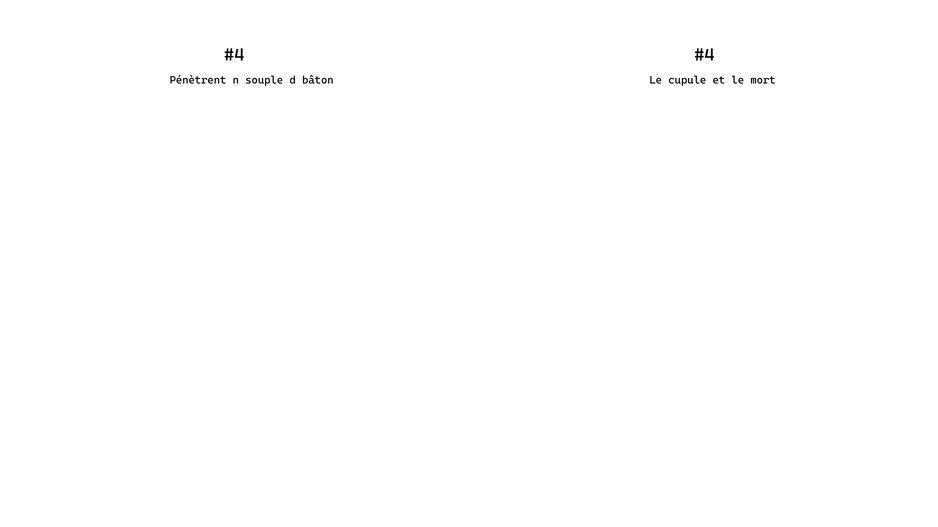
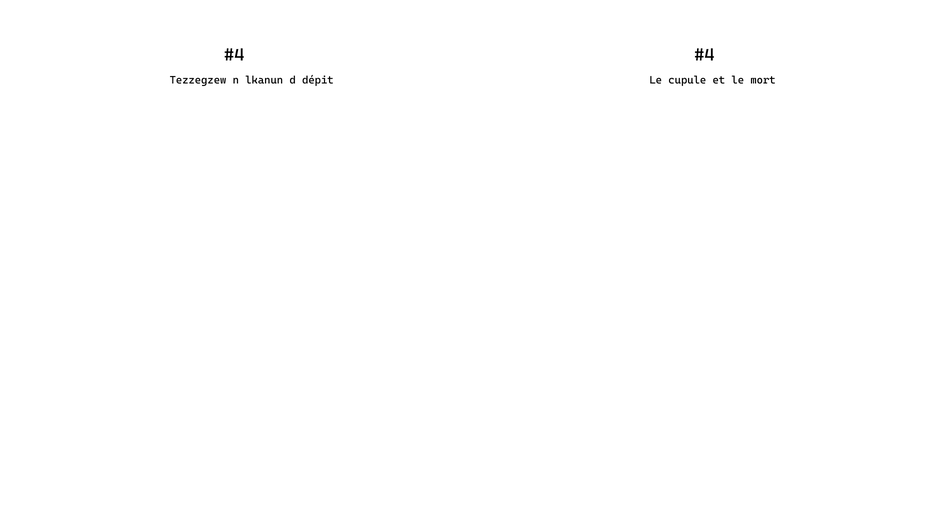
Pénètrent: Pénètrent -> Tezzegzew (198, 80)
souple: souple -> lkanun (264, 80)
bâton: bâton -> dépit (318, 80)
